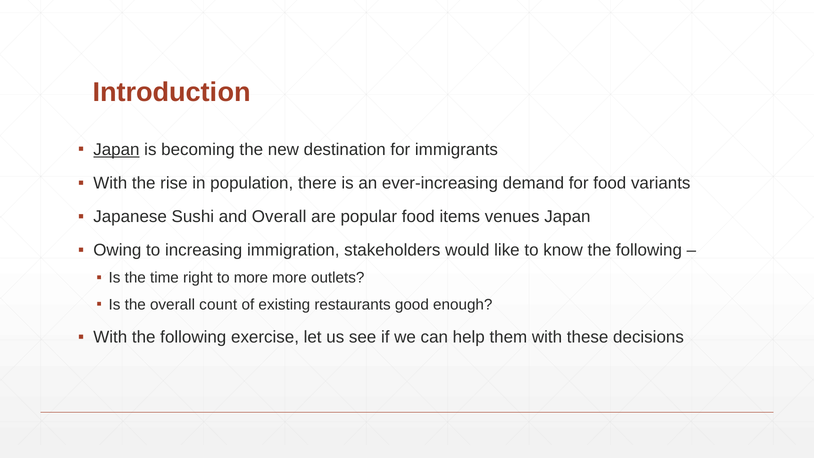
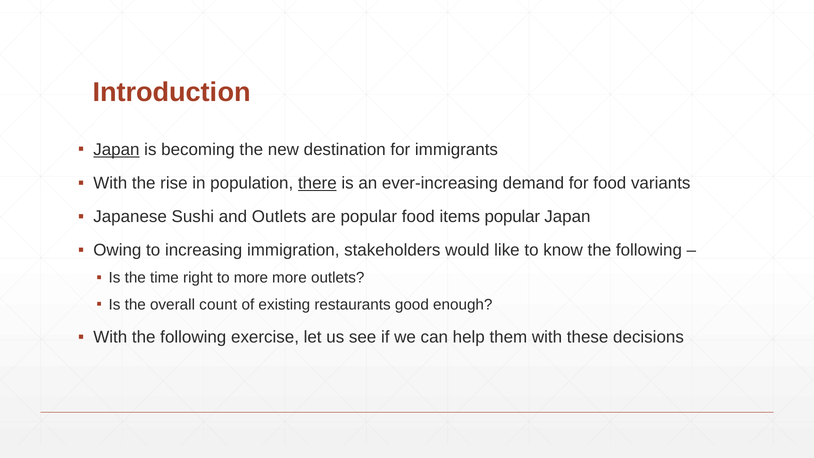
there underline: none -> present (317, 183)
and Overall: Overall -> Outlets (279, 217)
items venues: venues -> popular (512, 217)
